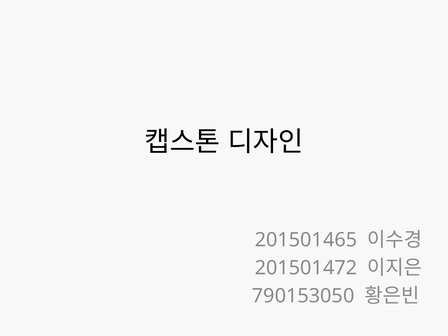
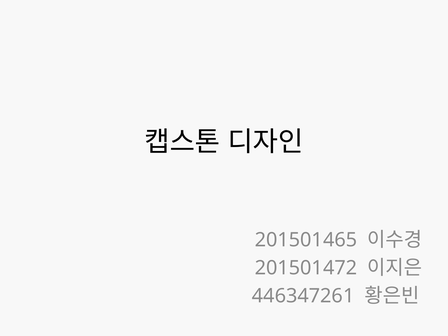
790153050: 790153050 -> 446347261 (303, 296)
